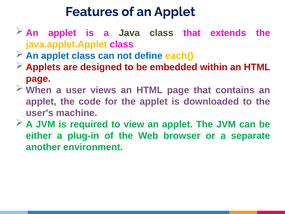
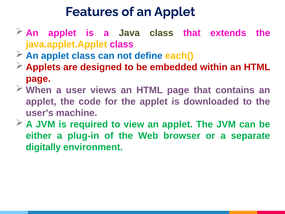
another: another -> digitally (43, 147)
